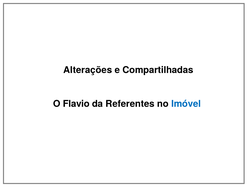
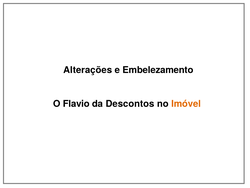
Compartilhadas: Compartilhadas -> Embelezamento (158, 70)
Referentes: Referentes -> Descontos (130, 104)
Imóvel colour: blue -> orange (186, 104)
